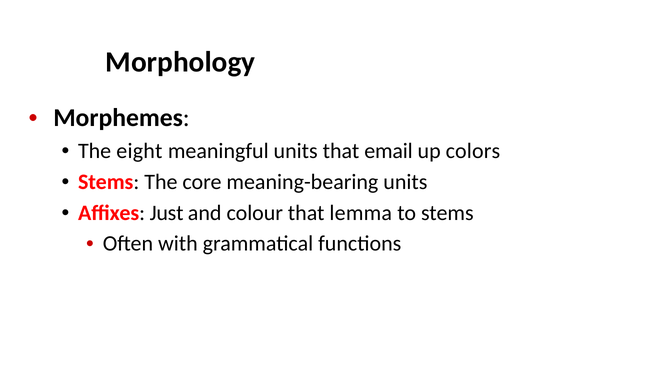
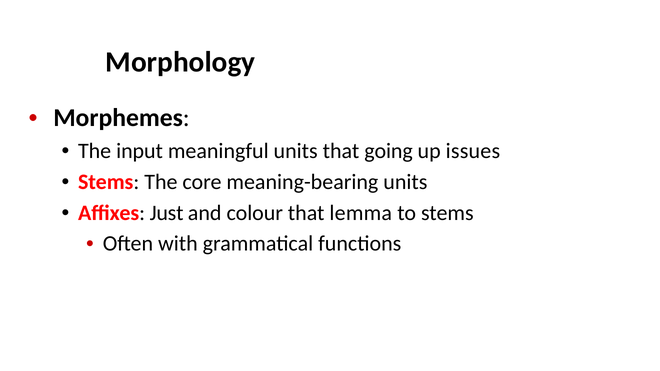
eight: eight -> input (140, 151)
email: email -> going (389, 151)
colors: colors -> issues (473, 151)
